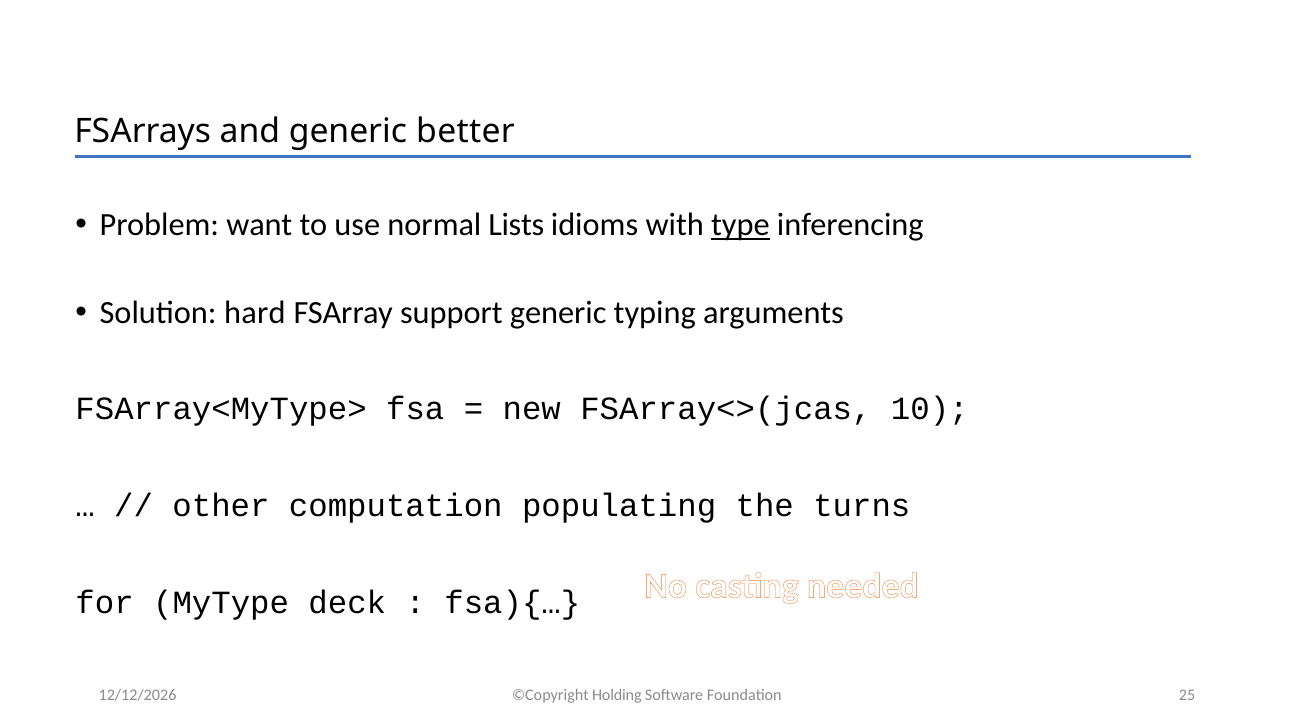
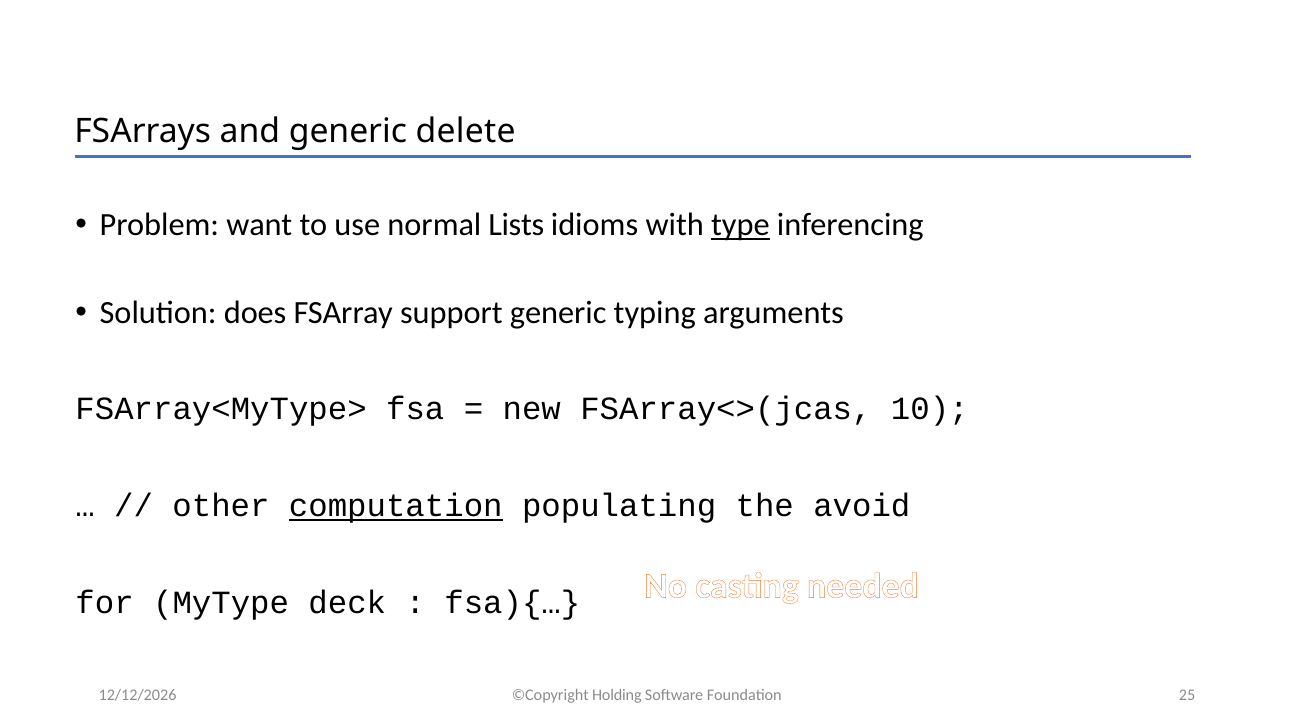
better: better -> delete (466, 131)
hard: hard -> does (255, 312)
computation underline: none -> present (396, 506)
turns: turns -> avoid (862, 506)
